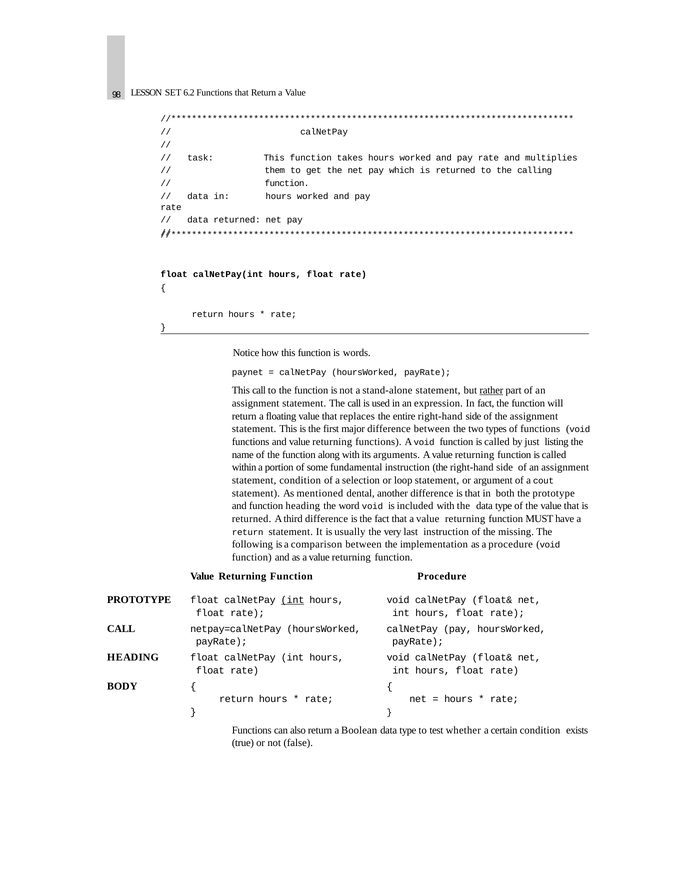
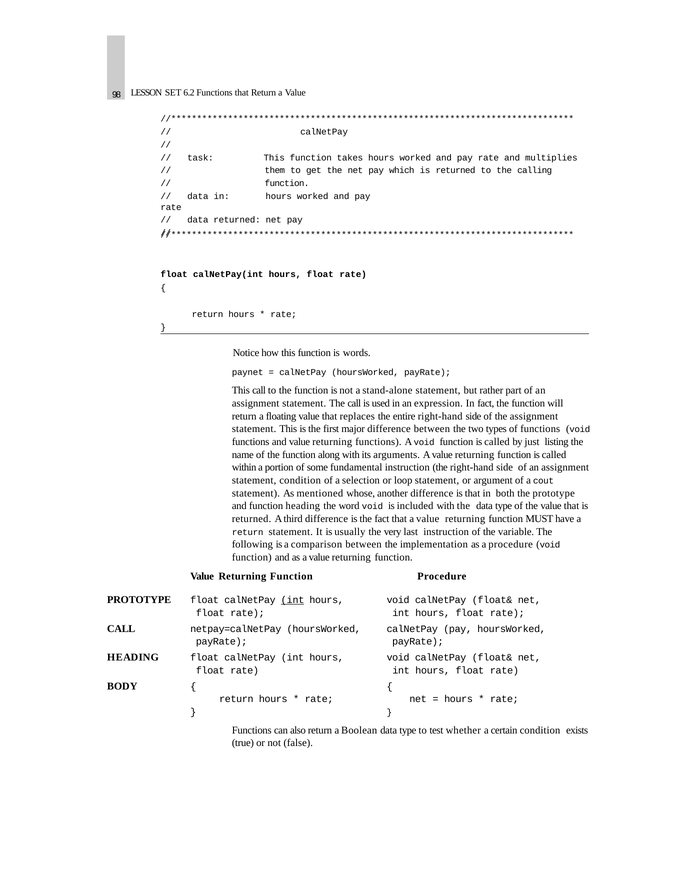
rather underline: present -> none (491, 391)
dental: dental -> whose (361, 493)
missing: missing -> variable (516, 532)
